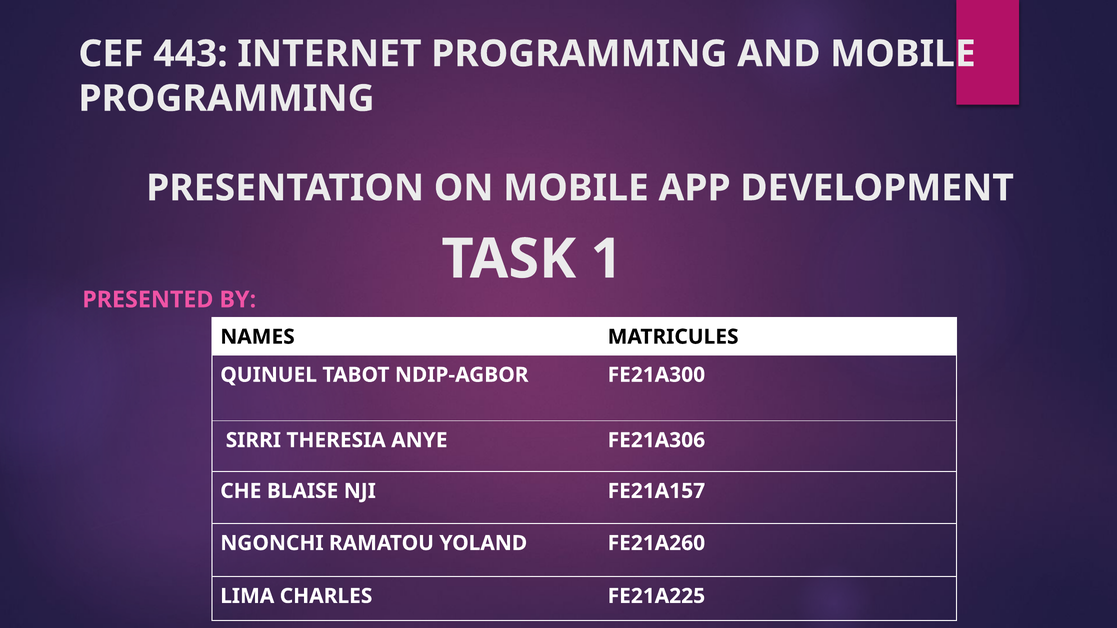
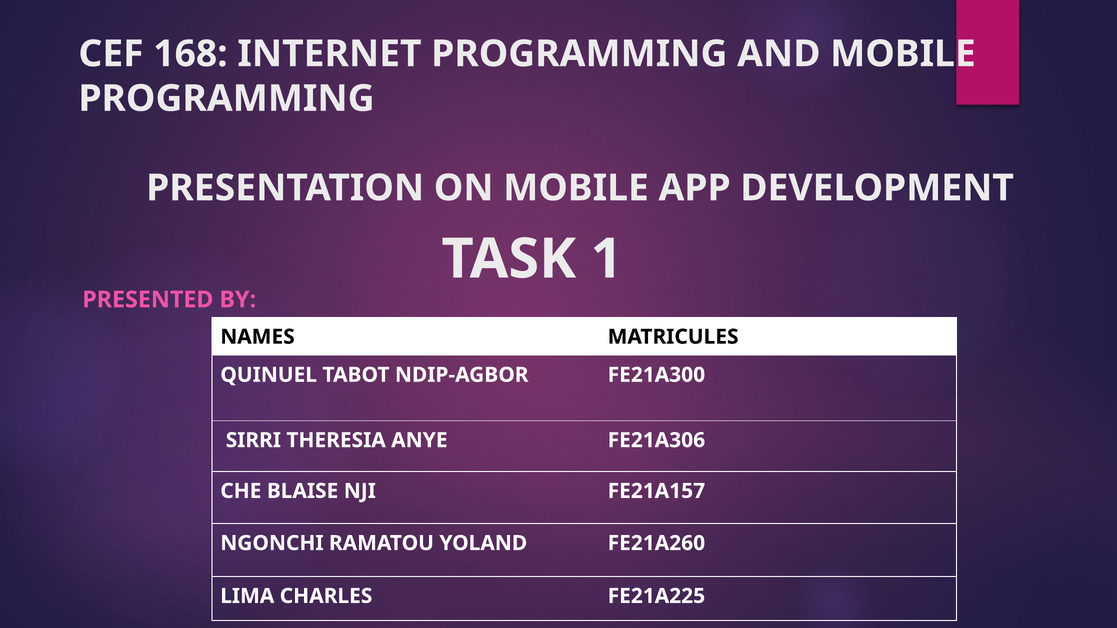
443: 443 -> 168 (190, 54)
